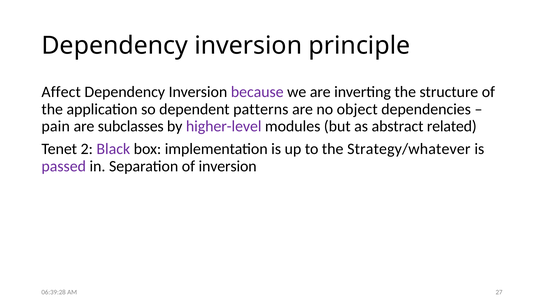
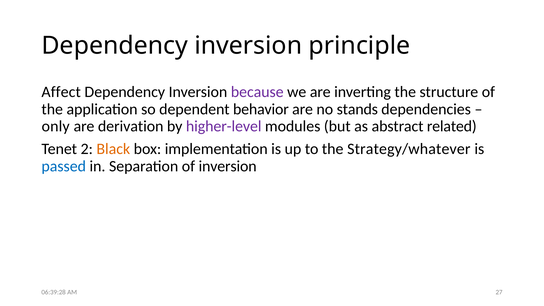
patterns: patterns -> behavior (261, 109)
object: object -> stands (357, 109)
pain: pain -> only (56, 126)
subclasses: subclasses -> derivation (131, 126)
Black colour: purple -> orange (113, 149)
passed colour: purple -> blue (64, 166)
